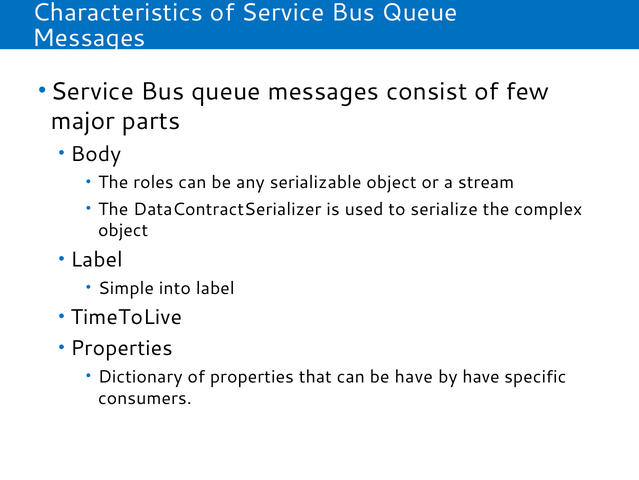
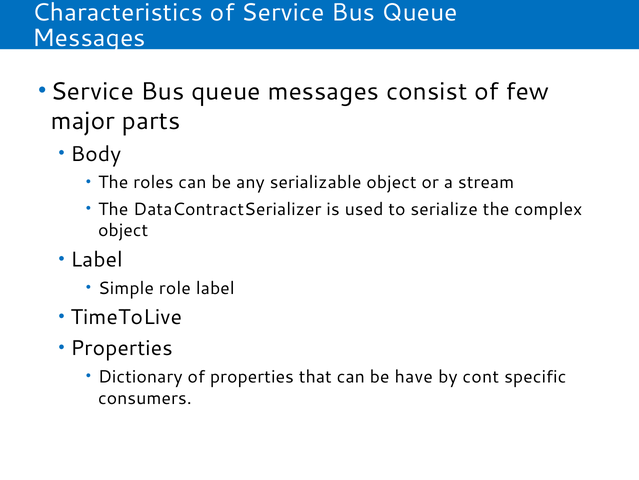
into: into -> role (175, 288)
by have: have -> cont (481, 376)
